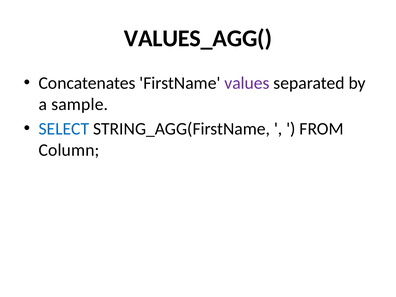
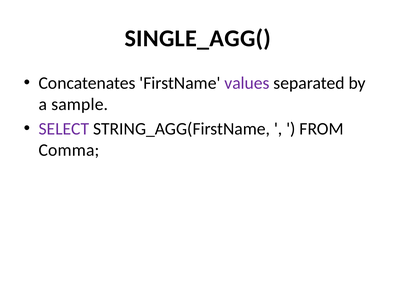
VALUES_AGG(: VALUES_AGG( -> SINGLE_AGG( (198, 38)
SELECT colour: blue -> purple (64, 129)
Column: Column -> Comma (69, 150)
